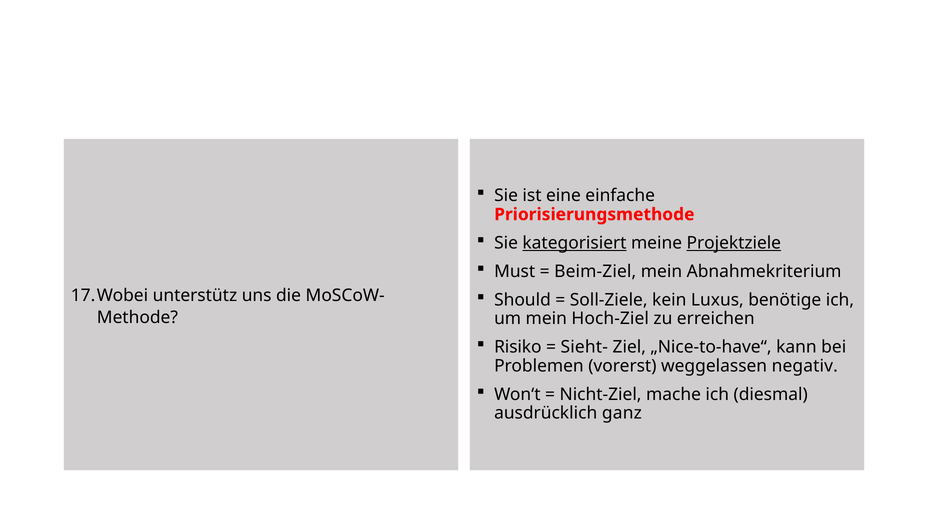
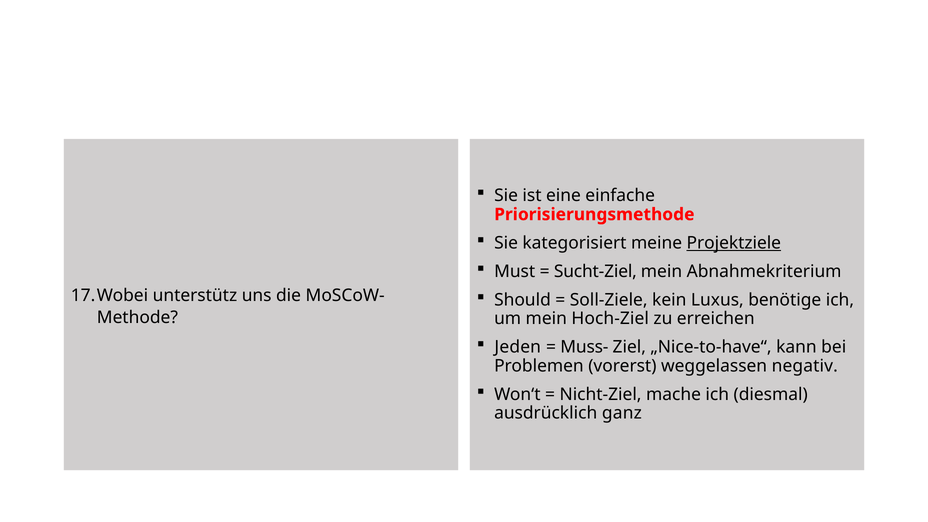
kategorisiert underline: present -> none (574, 243)
Beim-Ziel: Beim-Ziel -> Sucht-Ziel (595, 271)
Risiko: Risiko -> Jeden (518, 347)
Sieht-: Sieht- -> Muss- (584, 347)
